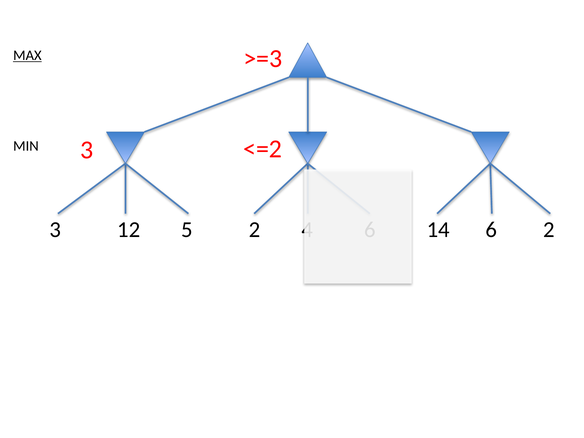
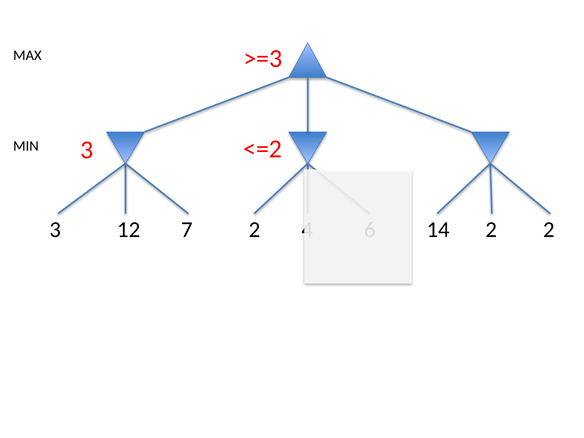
MAX underline: present -> none (27, 55)
5: 5 -> 7 (187, 230)
14 6: 6 -> 2 (491, 230)
